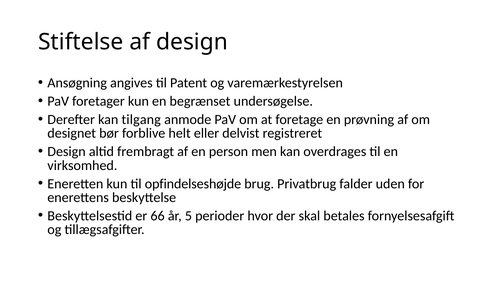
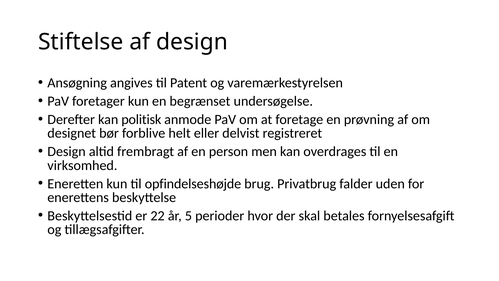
tilgang: tilgang -> politisk (141, 120)
66: 66 -> 22 (158, 215)
